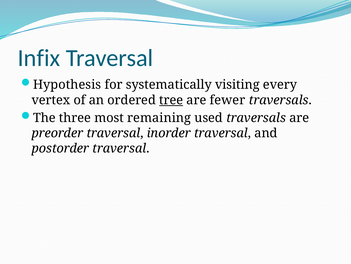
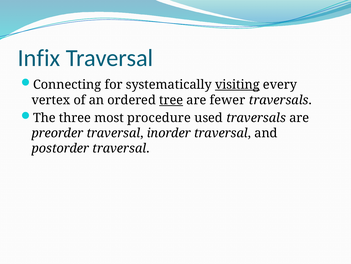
Hypothesis: Hypothesis -> Connecting (67, 85)
visiting underline: none -> present (237, 85)
remaining: remaining -> procedure (159, 118)
